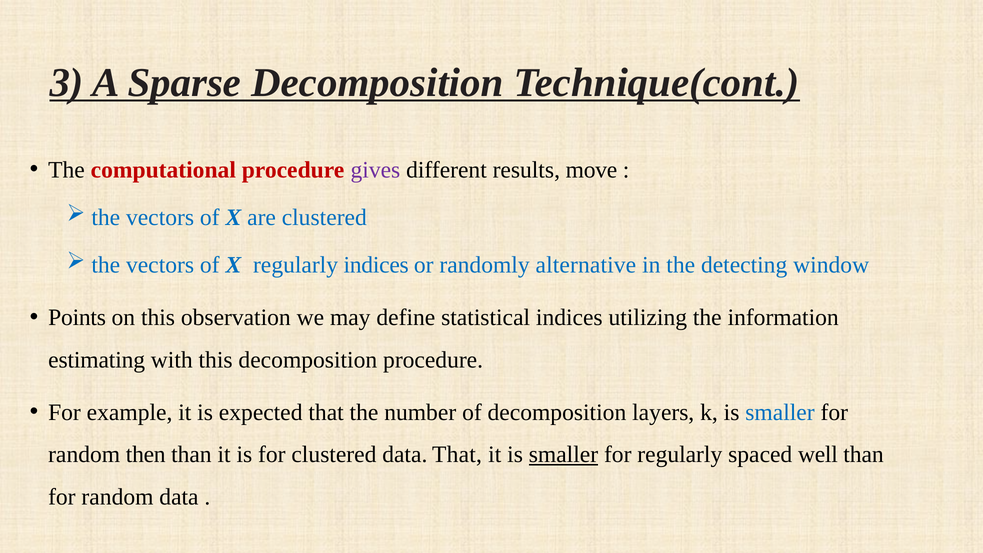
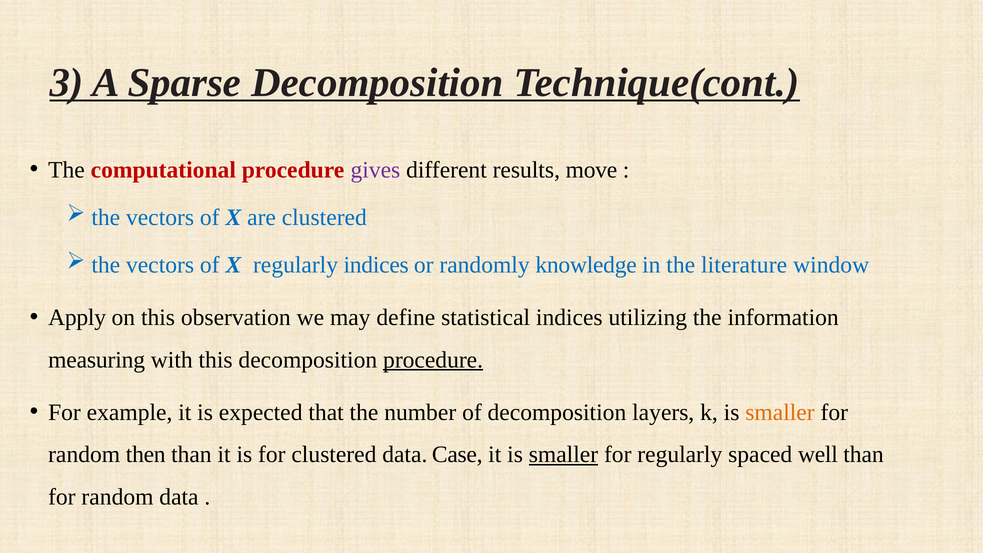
alternative: alternative -> knowledge (586, 265)
detecting: detecting -> literature (744, 265)
Points: Points -> Apply (77, 317)
estimating: estimating -> measuring (97, 360)
procedure underline: none -> present (433, 360)
smaller colour: blue -> orange (780, 412)
data That: That -> Case (457, 455)
